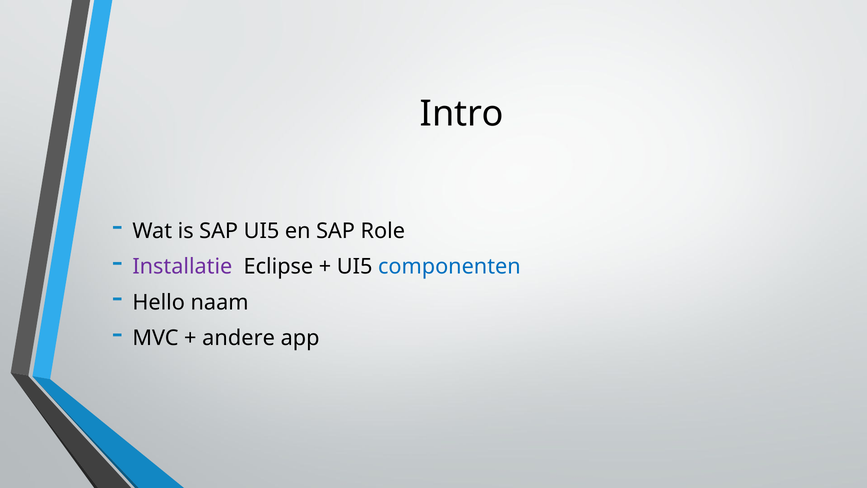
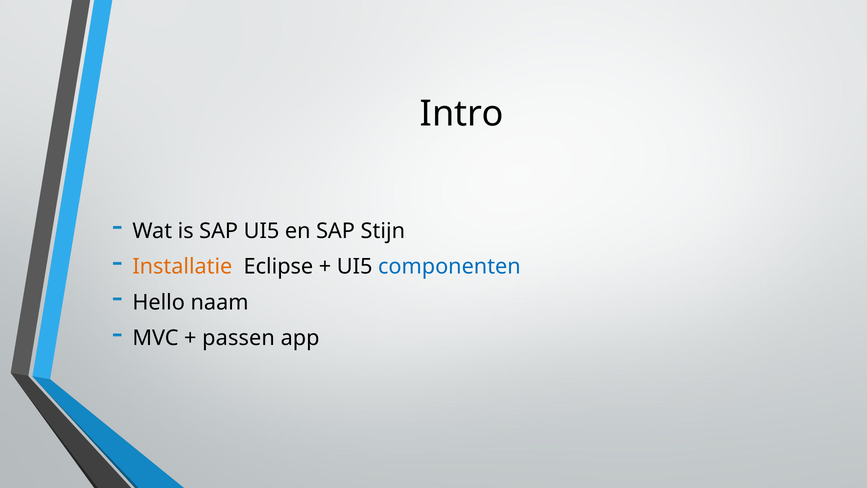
Role: Role -> Stijn (383, 231)
Installatie colour: purple -> orange (182, 266)
andere: andere -> passen (239, 338)
